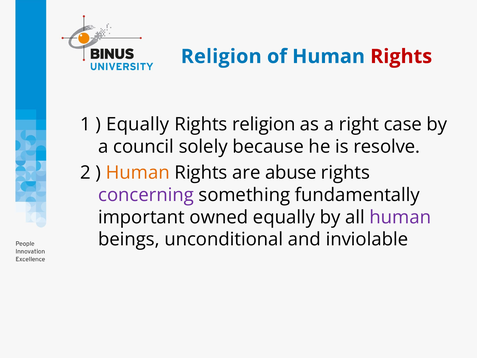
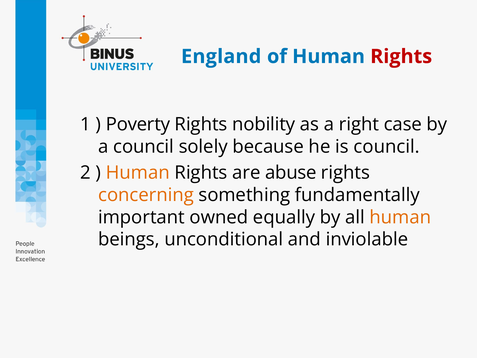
Religion: Religion -> England (221, 56)
Equally: Equally -> Poverty (138, 124)
Rights religion: religion -> nobility (264, 124)
is resolve: resolve -> council (387, 147)
concerning colour: purple -> orange (146, 195)
human colour: purple -> orange (400, 217)
